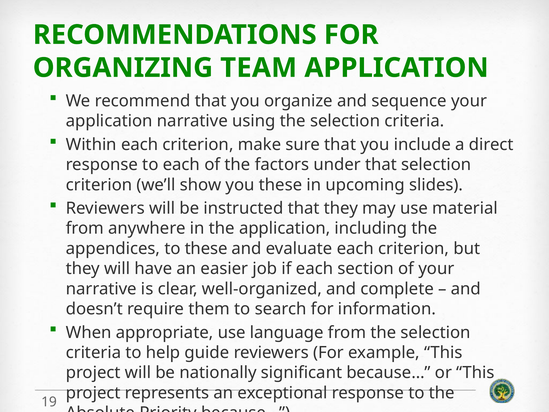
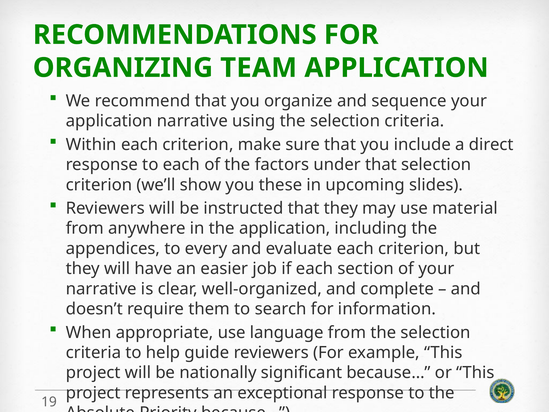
to these: these -> every (206, 248)
